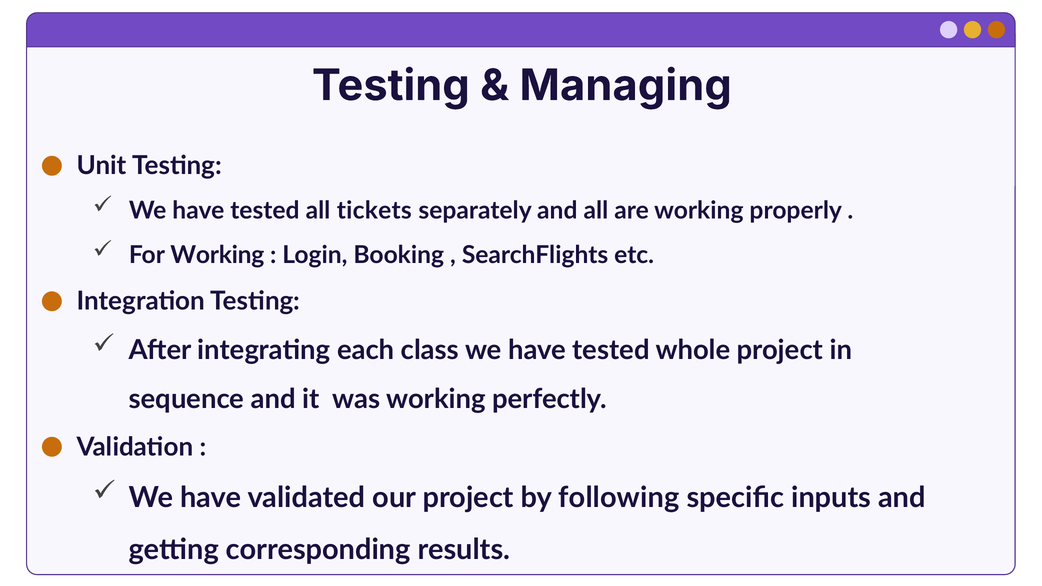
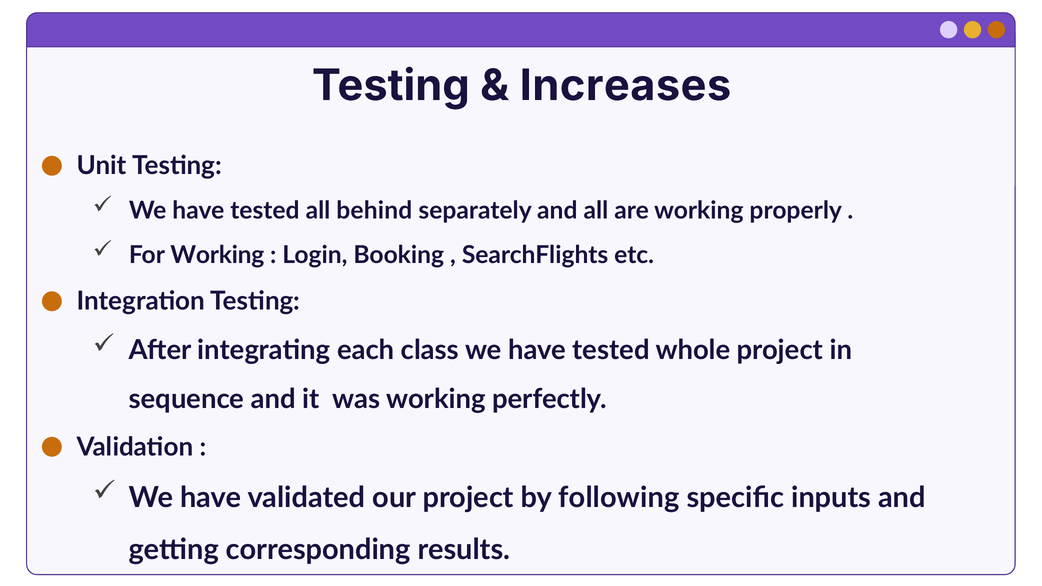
Managing: Managing -> Increases (625, 86)
tickets: tickets -> behind (374, 211)
